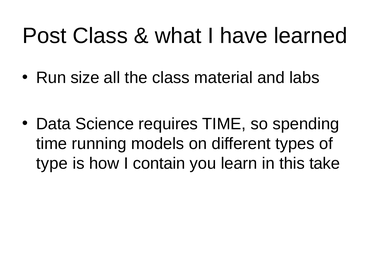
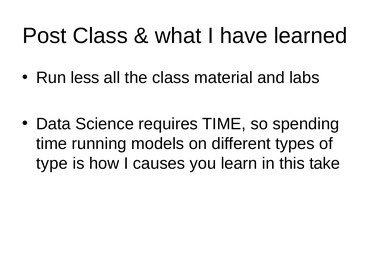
size: size -> less (85, 78)
contain: contain -> causes (159, 163)
